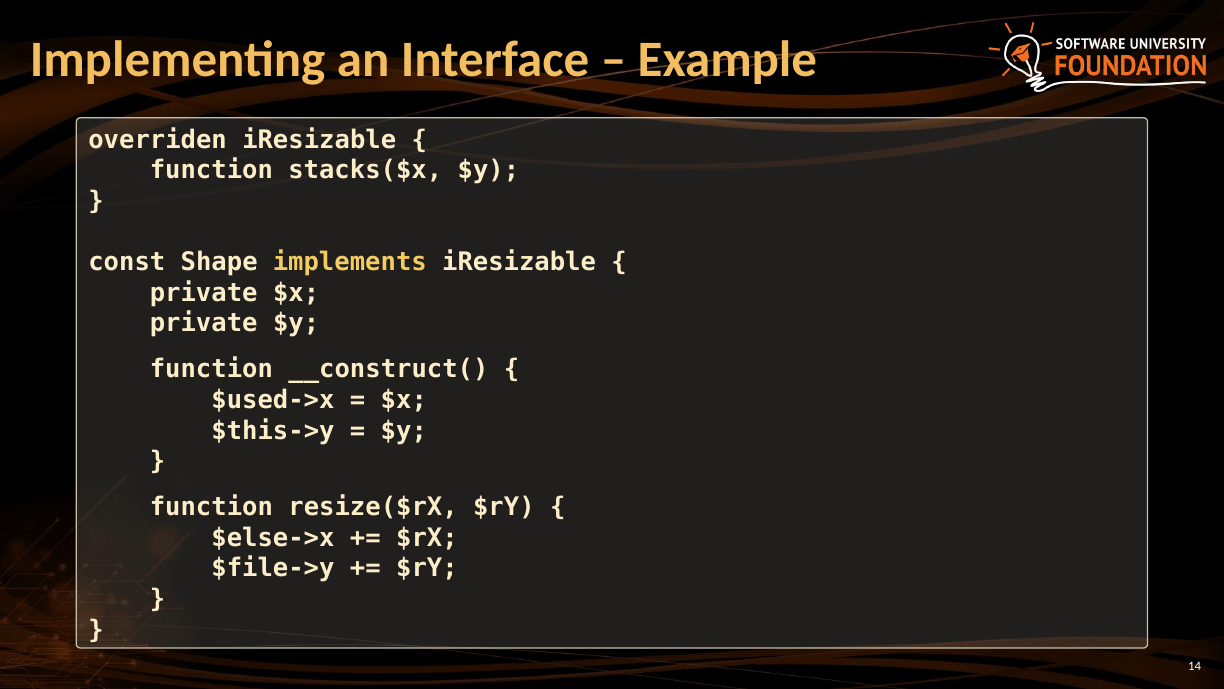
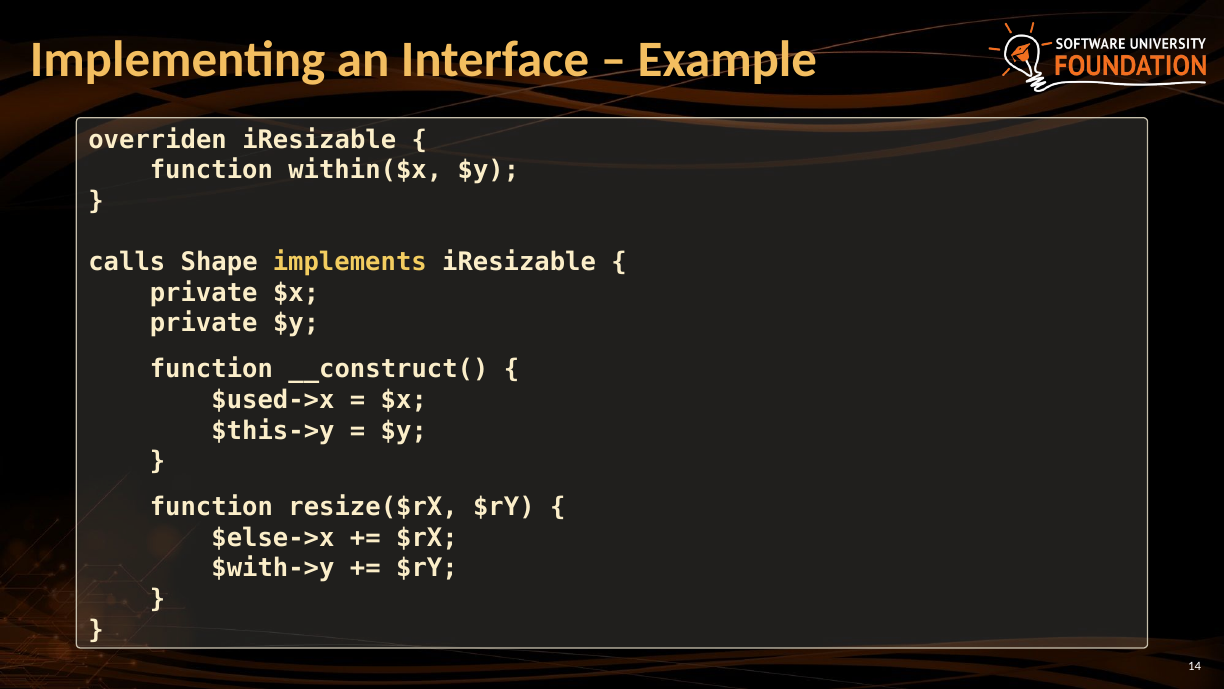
stacks($x: stacks($x -> within($x (365, 170)
const: const -> calls (127, 262)
$file->y: $file->y -> $with->y (273, 568)
